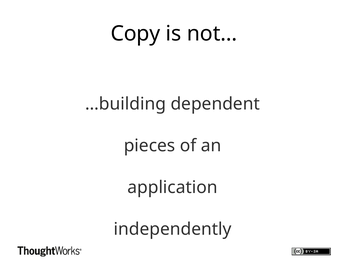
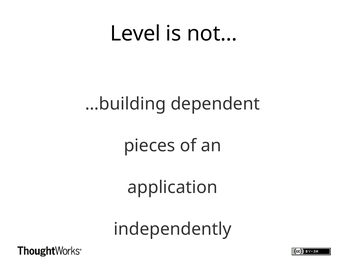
Copy: Copy -> Level (135, 34)
